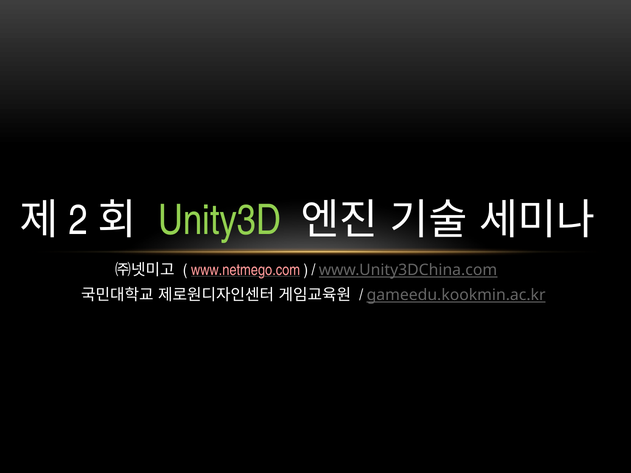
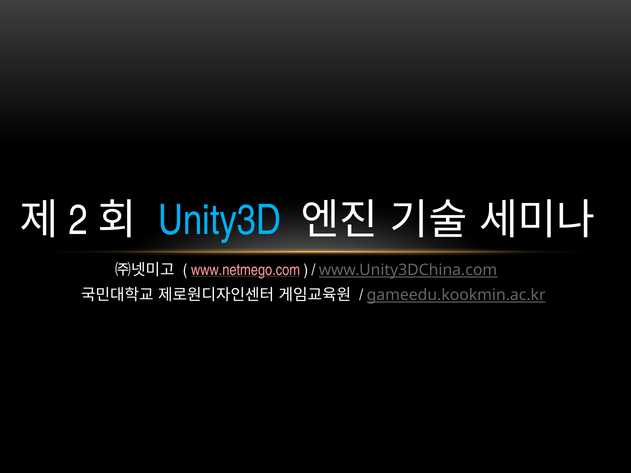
Unity3D colour: light green -> light blue (220, 220)
